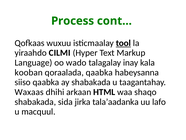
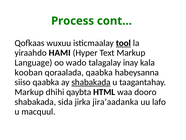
CILMI: CILMI -> HAMI (60, 53)
shabakada underline: none -> present (91, 82)
Waxaas: Waxaas -> Markup (29, 92)
arkaan: arkaan -> qaybta (79, 92)
shaqo: shaqo -> dooro (145, 92)
tala’aadanka: tala’aadanka -> jira’aadanka (115, 102)
